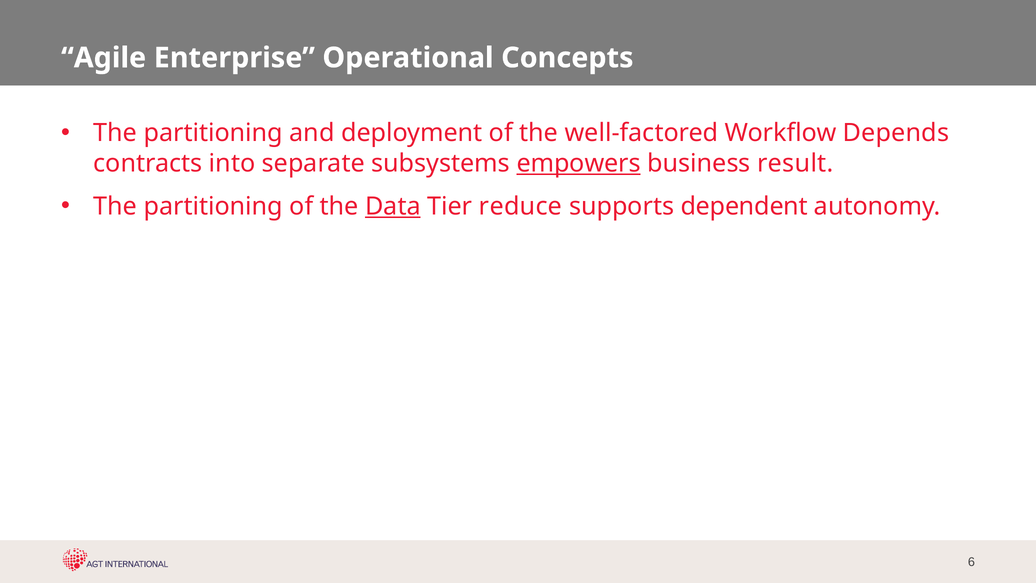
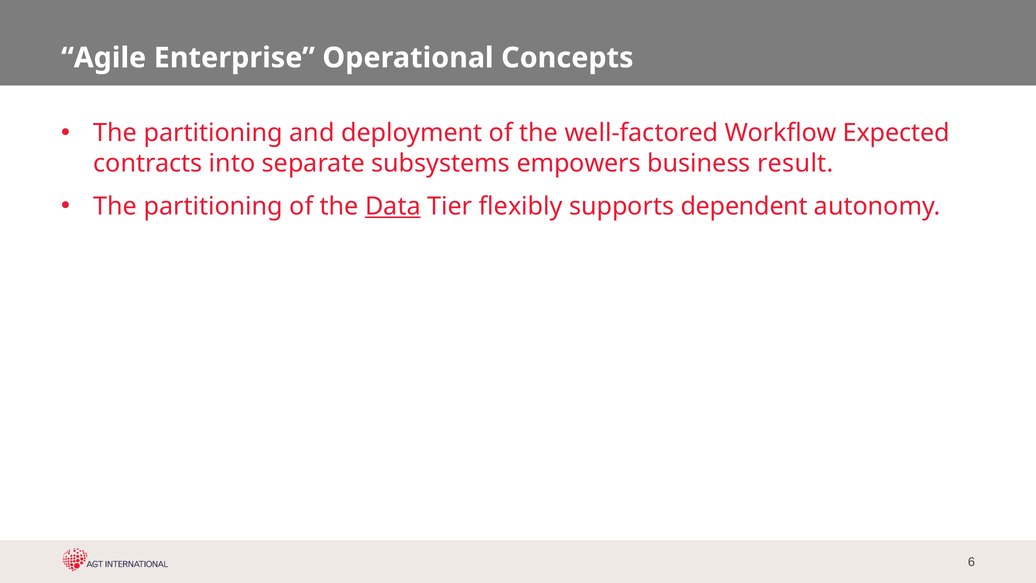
Depends: Depends -> Expected (896, 133)
empowers underline: present -> none (579, 163)
reduce: reduce -> flexibly (521, 206)
